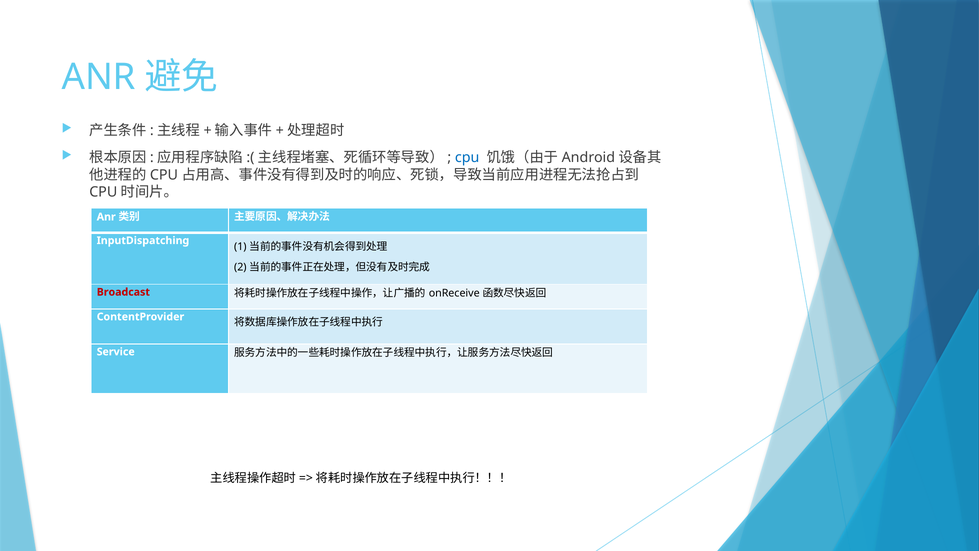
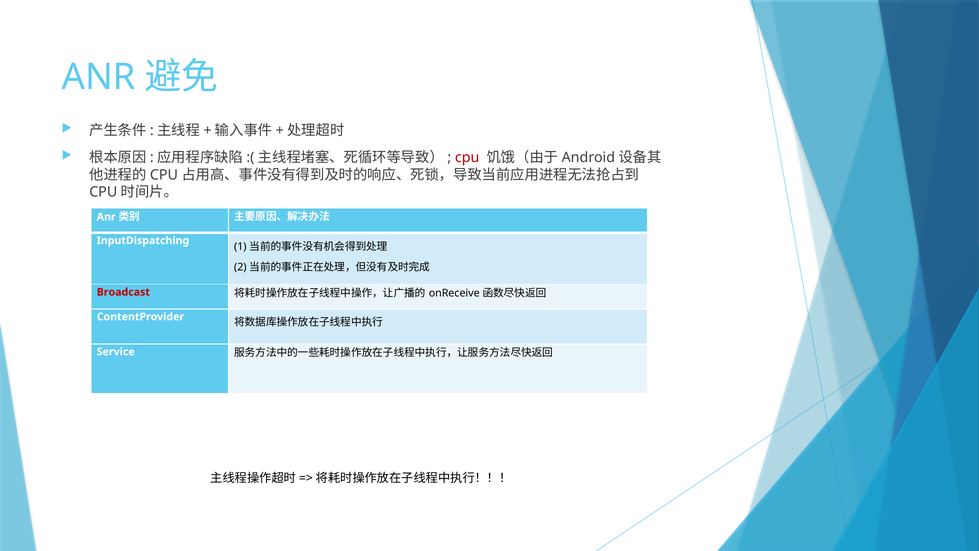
cpu colour: blue -> red (467, 158)
